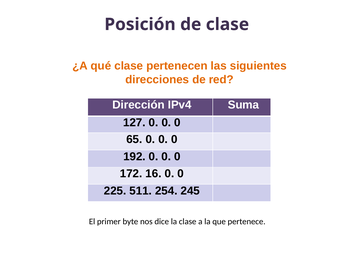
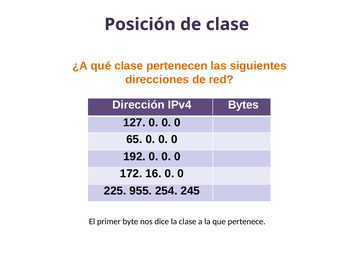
Suma: Suma -> Bytes (243, 105)
511: 511 -> 955 (141, 191)
